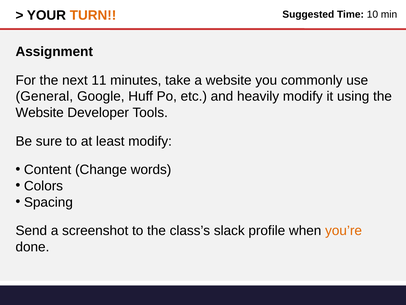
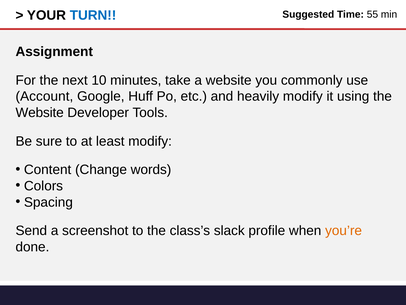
TURN colour: orange -> blue (93, 15)
10: 10 -> 55 (372, 14)
11: 11 -> 10 (99, 80)
General: General -> Account (44, 96)
